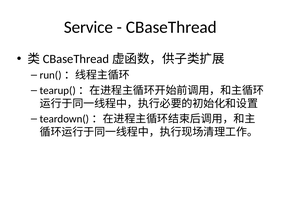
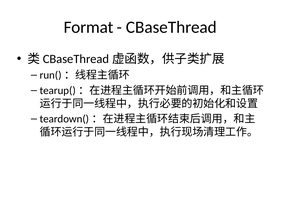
Service: Service -> Format (89, 27)
